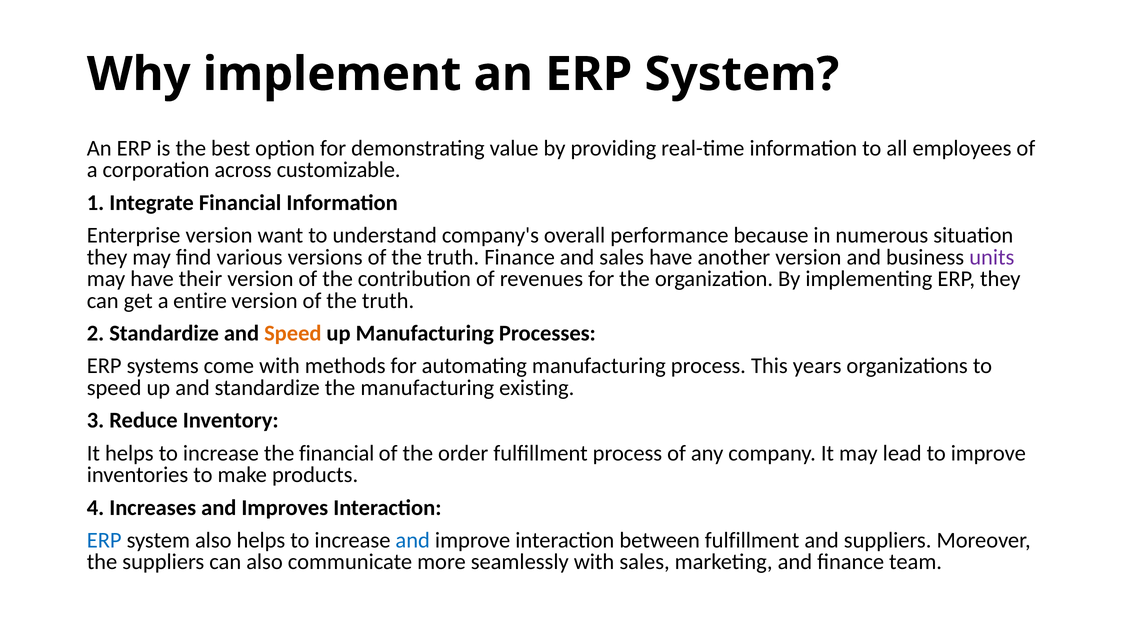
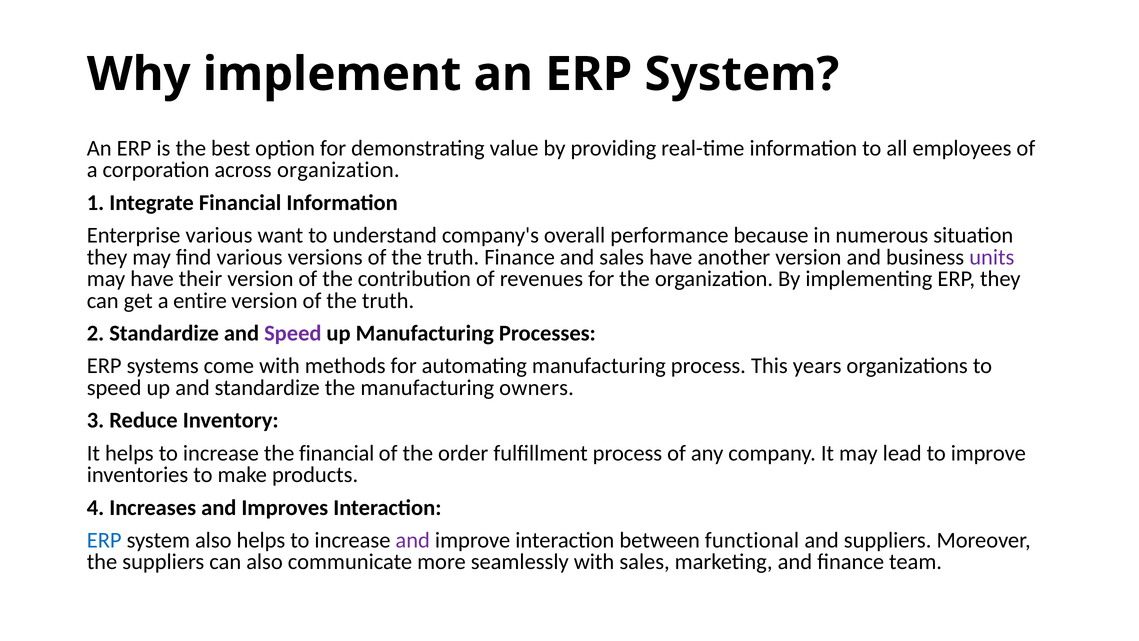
across customizable: customizable -> organization (338, 170)
Enterprise version: version -> various (219, 235)
Speed colour: orange -> purple (293, 333)
existing: existing -> owners (537, 388)
and colour: blue -> purple (413, 540)
between fulfillment: fulfillment -> functional (752, 540)
